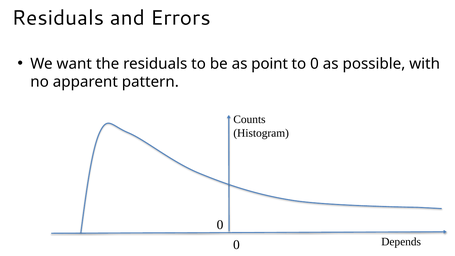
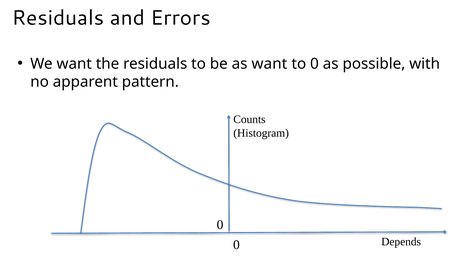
as point: point -> want (269, 64)
